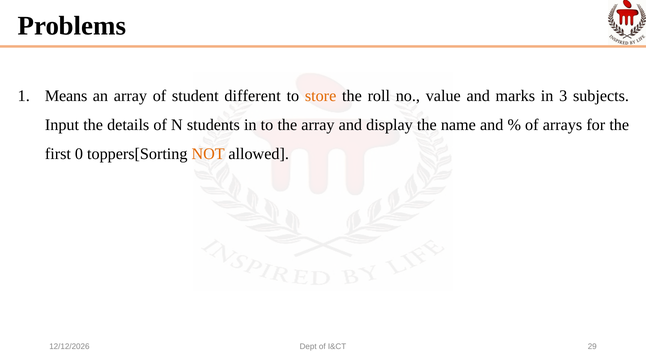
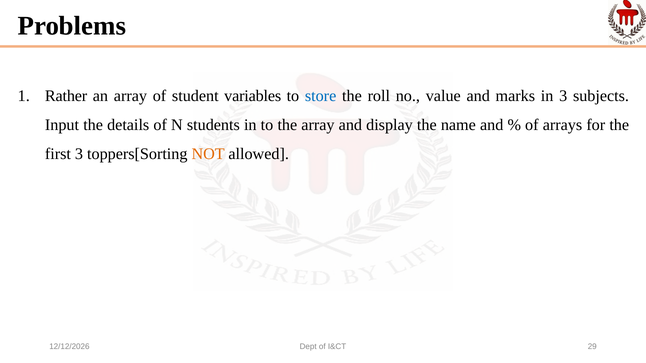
Means: Means -> Rather (66, 96)
different: different -> variables (253, 96)
store colour: orange -> blue (321, 96)
first 0: 0 -> 3 (79, 154)
